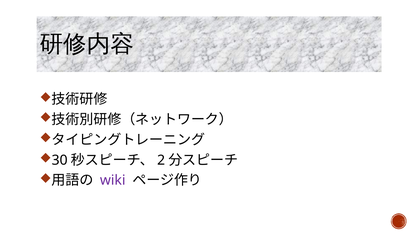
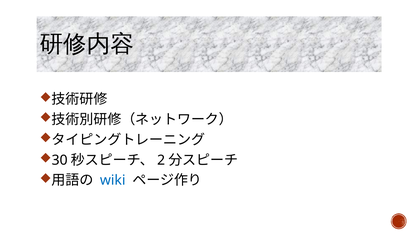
wiki colour: purple -> blue (113, 180)
